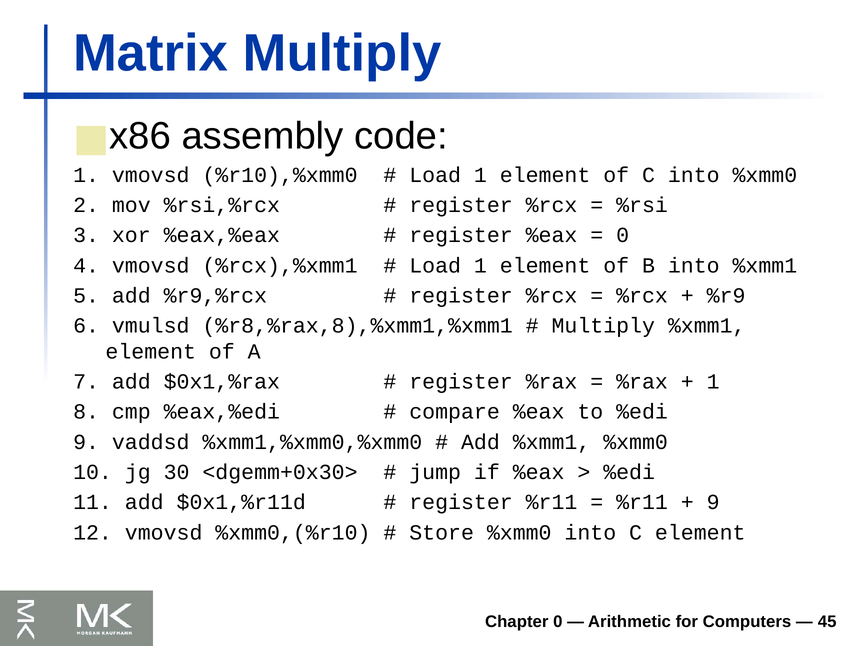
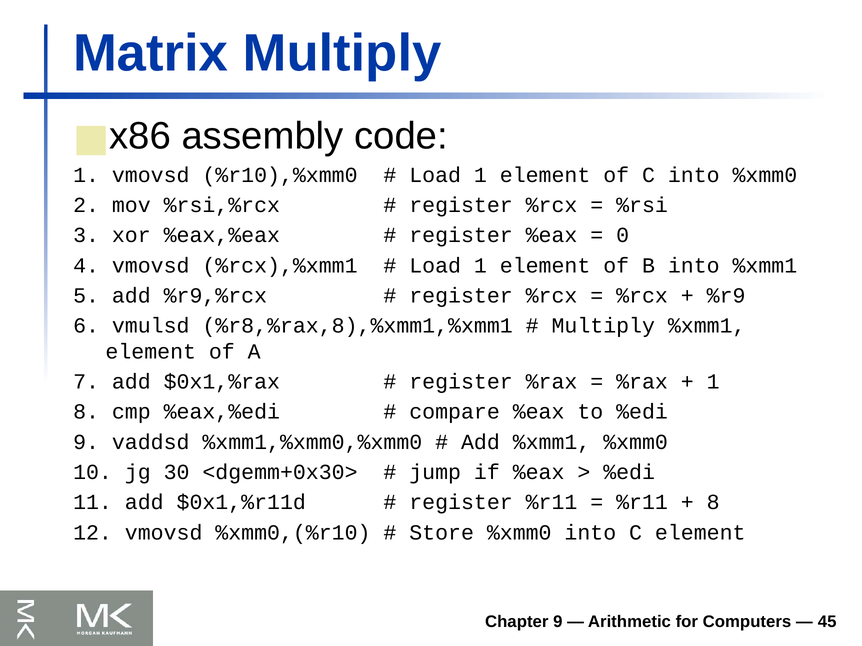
9: 9 -> 8 (713, 503)
Chapter 0: 0 -> 9 (558, 622)
